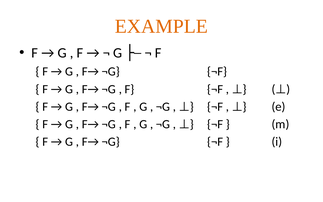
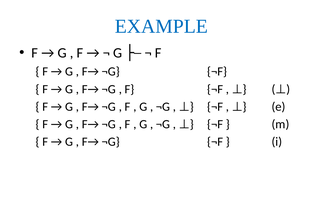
EXAMPLE colour: orange -> blue (161, 26)
